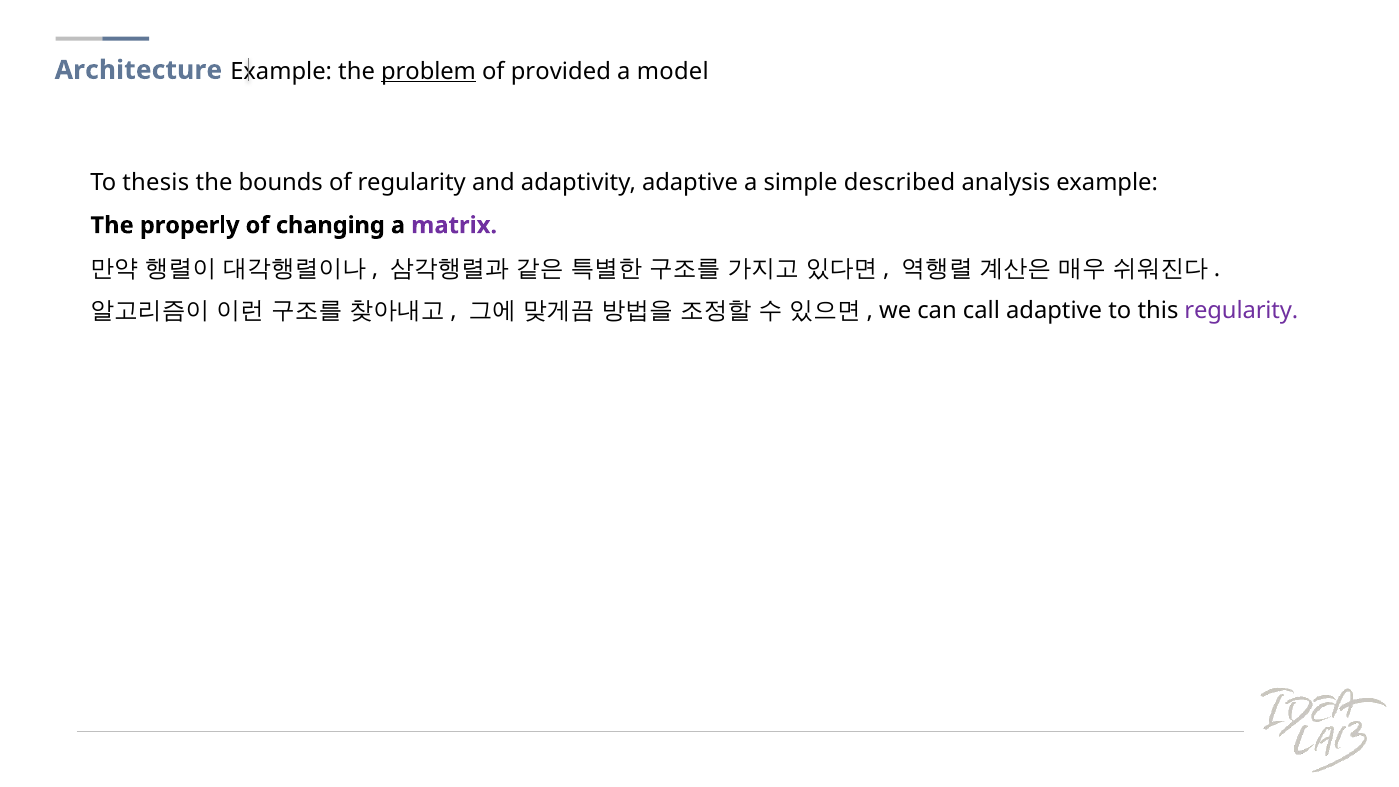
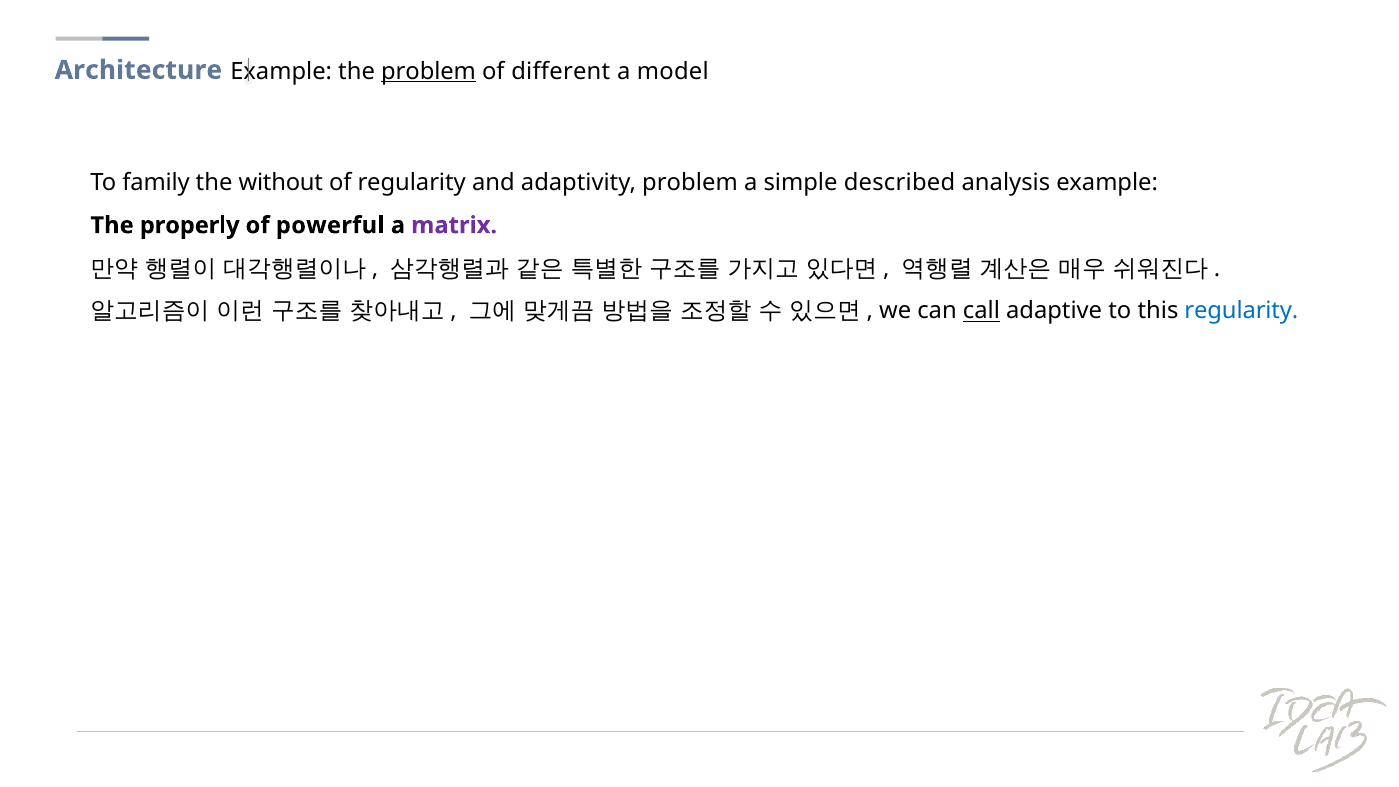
provided: provided -> different (561, 71)
thesis: thesis -> family (156, 183)
bounds: bounds -> without (281, 183)
adaptivity adaptive: adaptive -> problem (690, 183)
changing: changing -> powerful (330, 225)
call underline: none -> present (981, 311)
regularity colour: purple -> blue (1241, 311)
